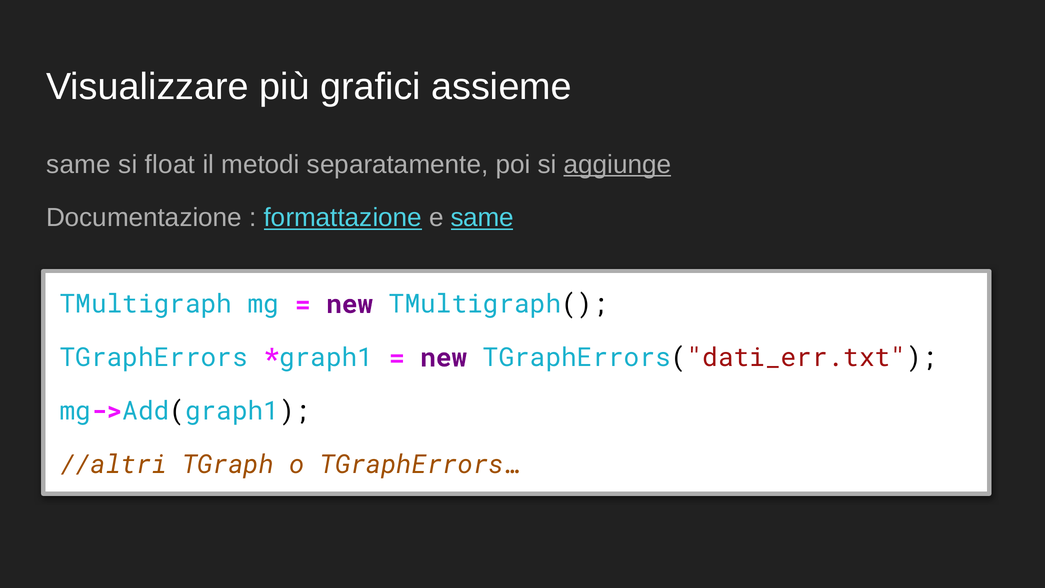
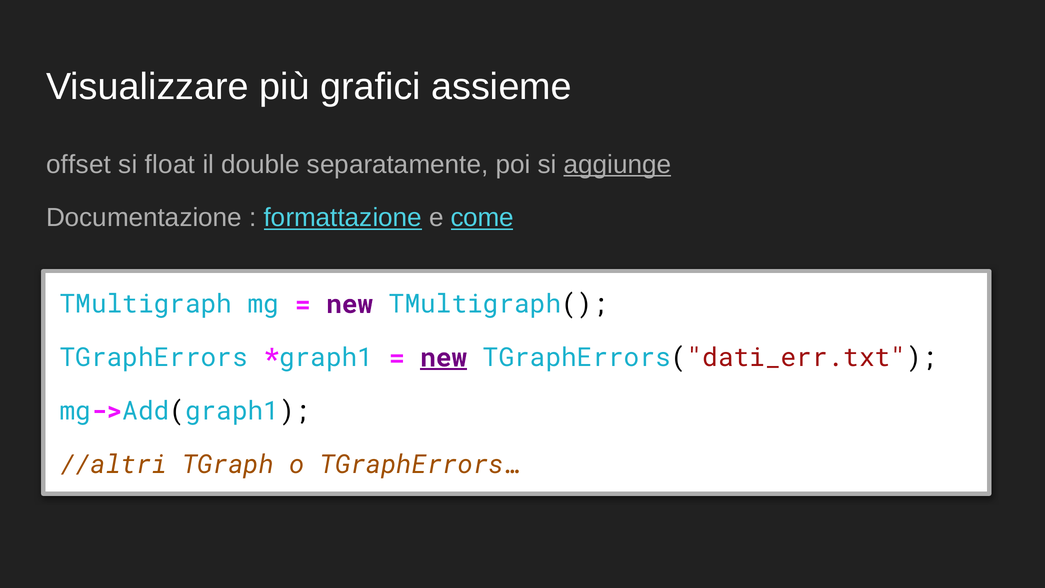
same: same -> offset (79, 164)
metodi: metodi -> double (261, 164)
e same: same -> come (482, 218)
new underline: none -> present (444, 358)
